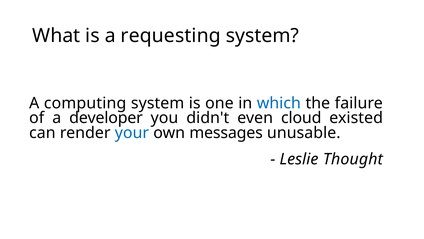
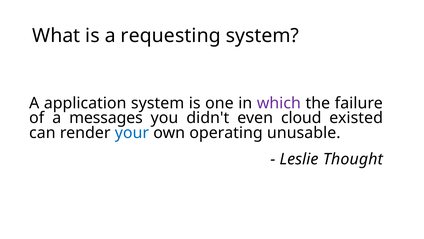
computing: computing -> application (85, 103)
which colour: blue -> purple (279, 103)
developer: developer -> messages (106, 118)
messages: messages -> operating (226, 133)
